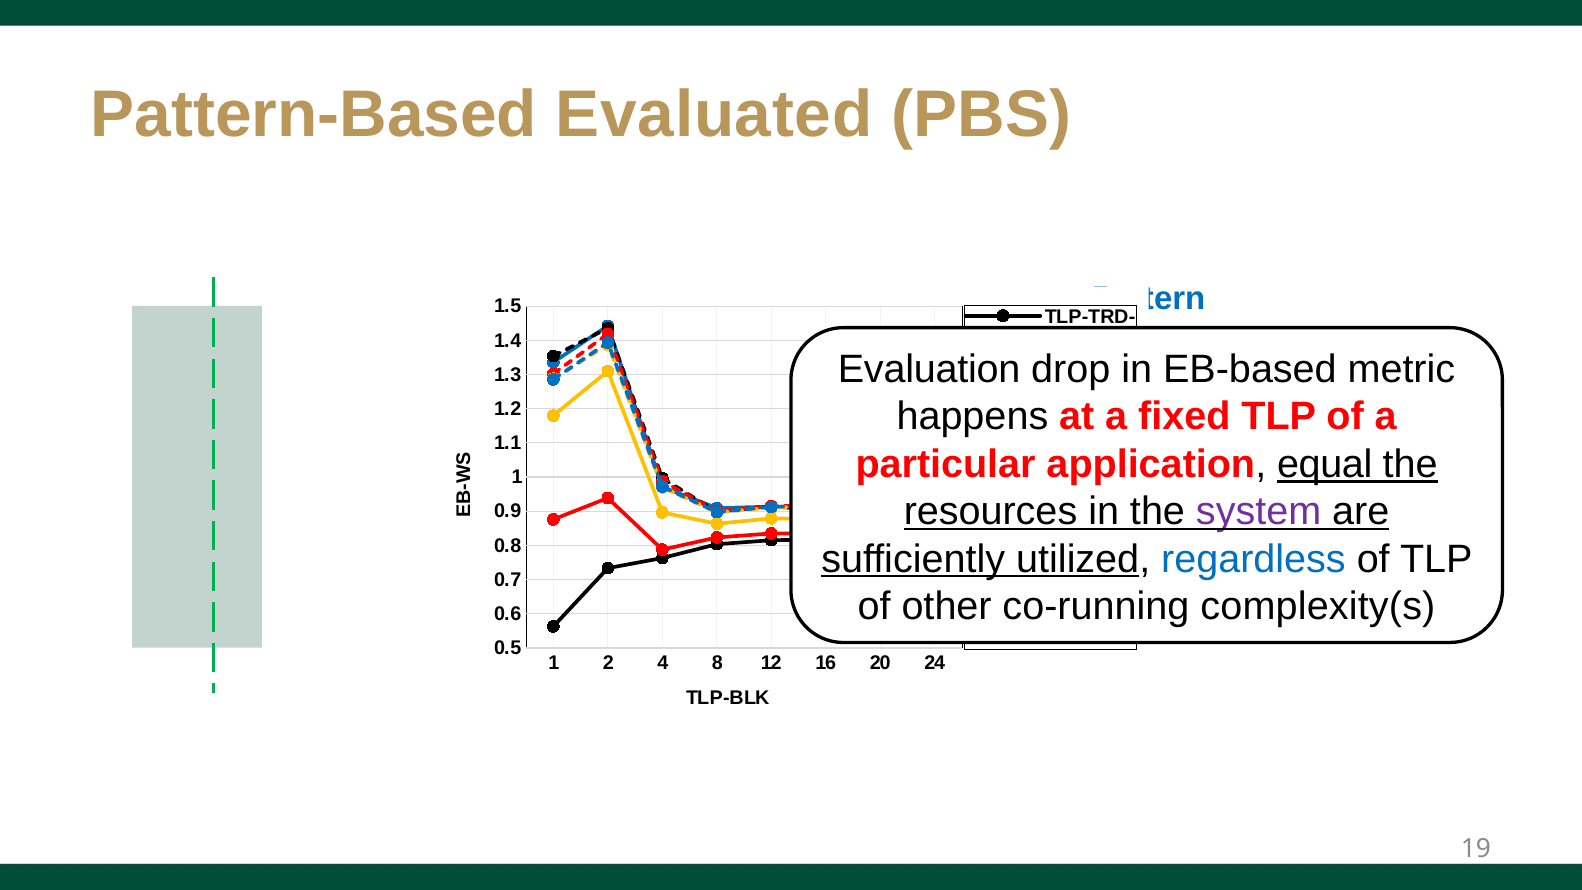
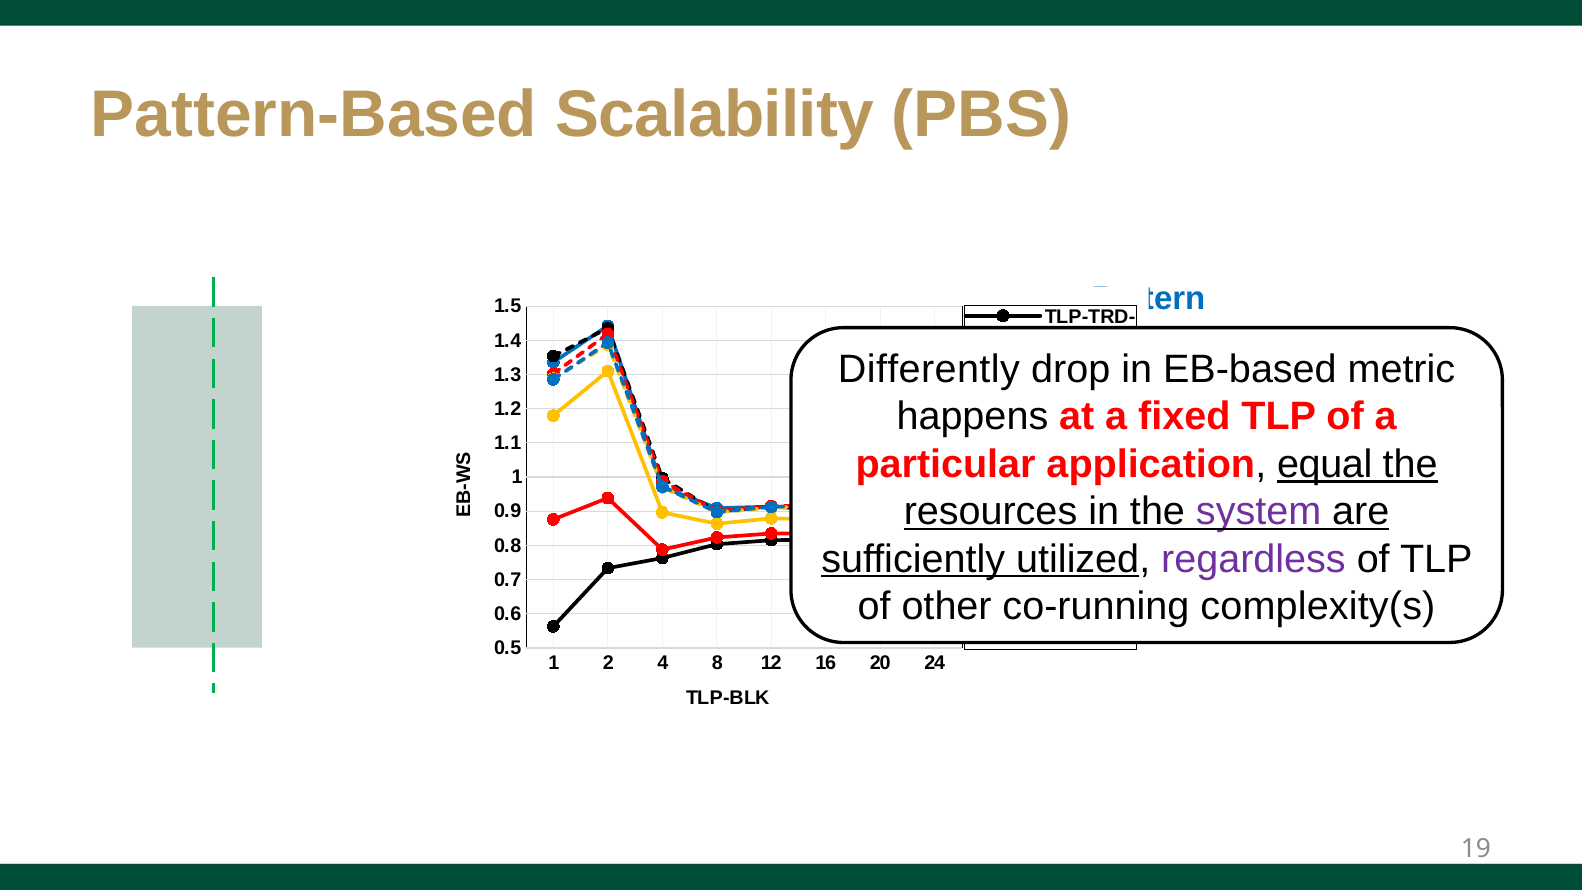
Evaluated: Evaluated -> Scalability (715, 114)
Evaluation: Evaluation -> Differently (929, 369)
regardless colour: blue -> purple (1253, 559)
